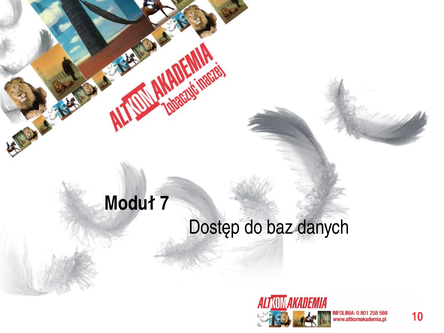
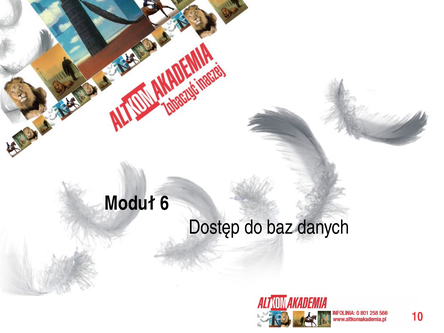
7: 7 -> 6 (165, 203)
